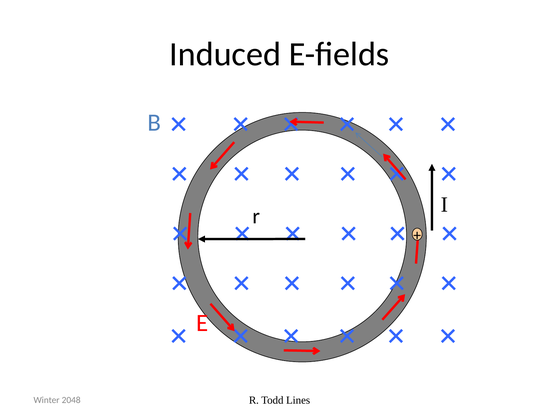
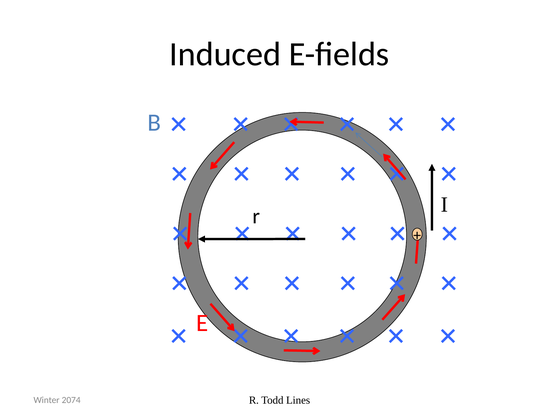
2048: 2048 -> 2074 (71, 400)
